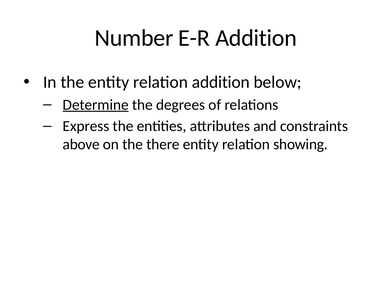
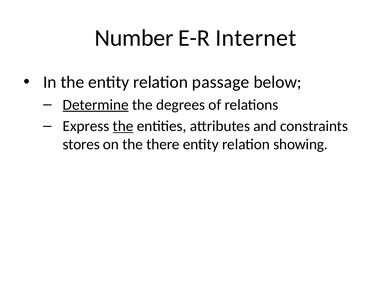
E-R Addition: Addition -> Internet (256, 38)
relation addition: addition -> passage (221, 82)
the underline: none -> present (123, 126)
above: above -> stores (81, 144)
